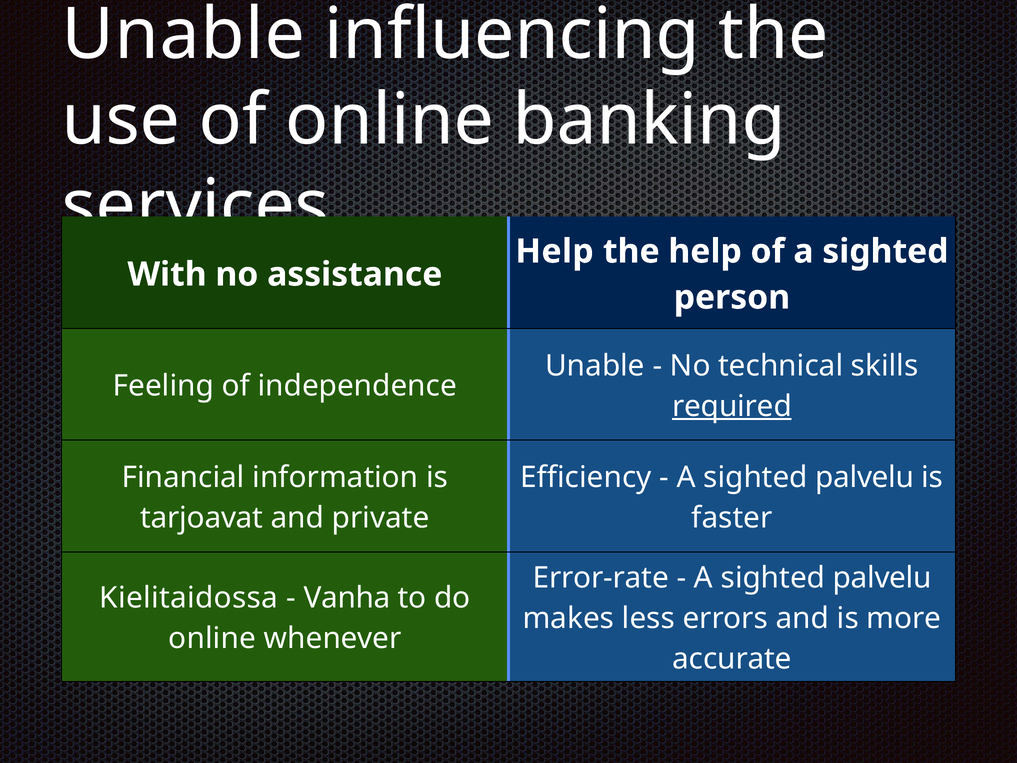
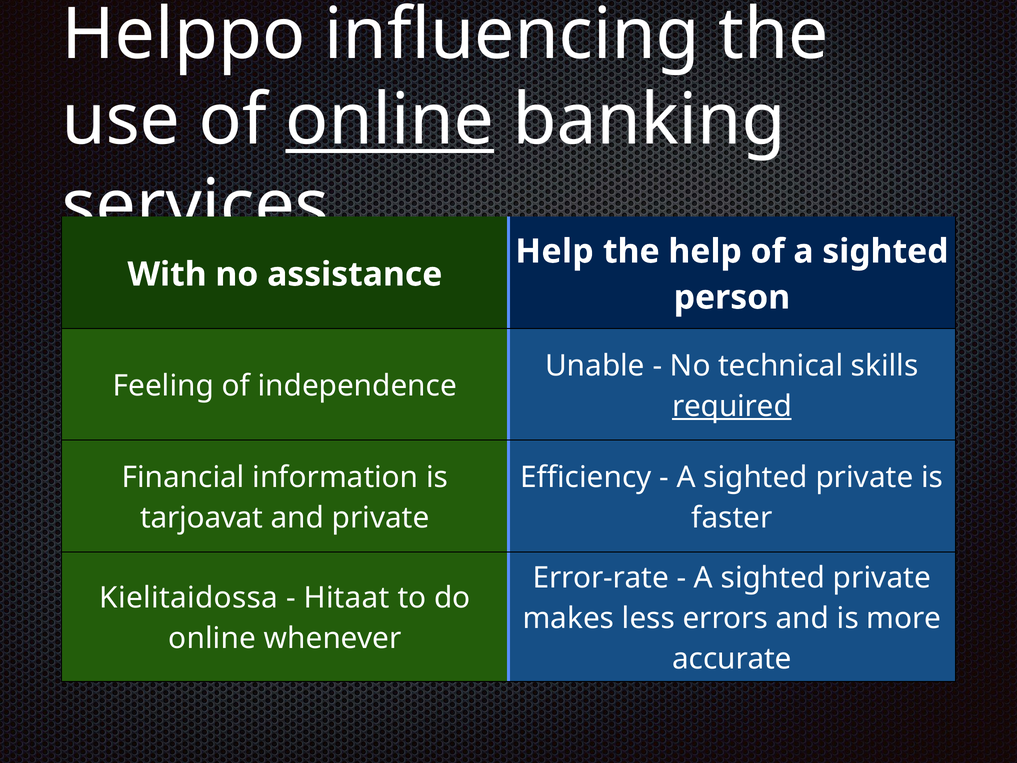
Unable: Unable -> Helppo (184, 34)
online underline: none -> present (390, 120)
palvelu: palvelu -> private (865, 477)
palvelu: palvelu -> private (882, 578)
Vanha: Vanha -> Hitaat (347, 598)
